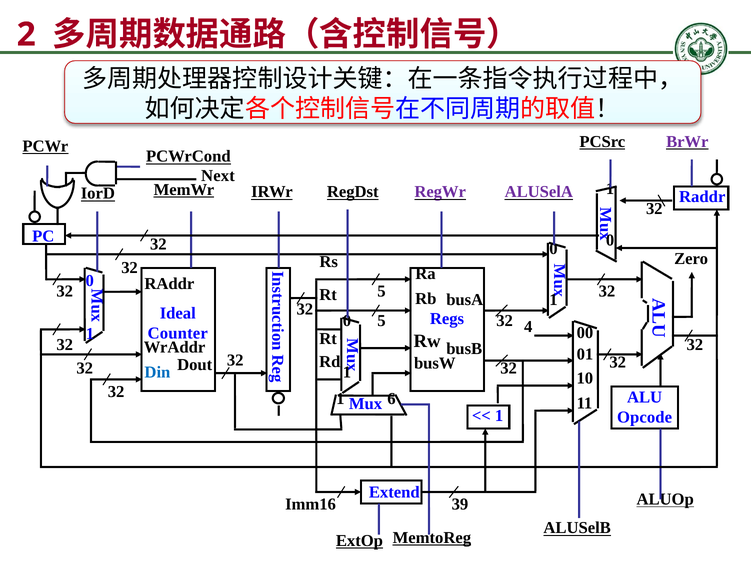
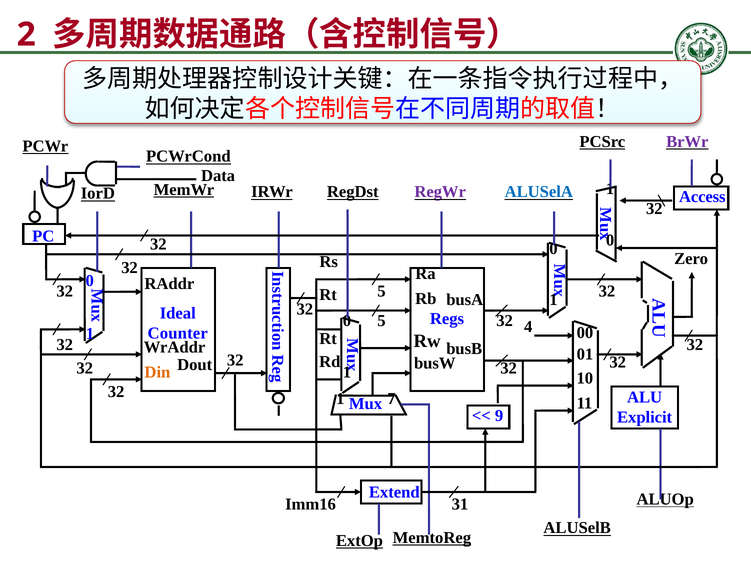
Next: Next -> Data (218, 176)
ALUSelA colour: purple -> blue (539, 192)
Raddr: Raddr -> Access (702, 197)
Din colour: blue -> orange (157, 372)
6: 6 -> 7 (391, 399)
1: 1 -> 9 (499, 416)
Opcode: Opcode -> Explicit (645, 417)
39: 39 -> 31 (460, 505)
